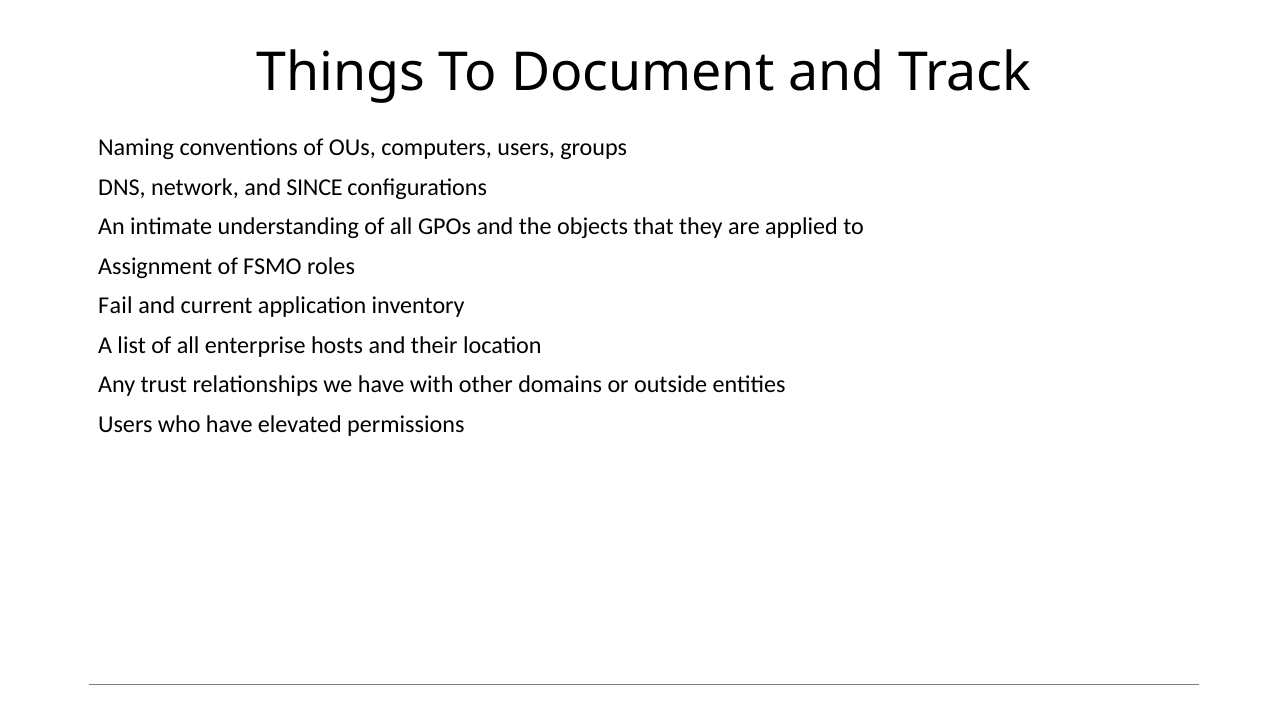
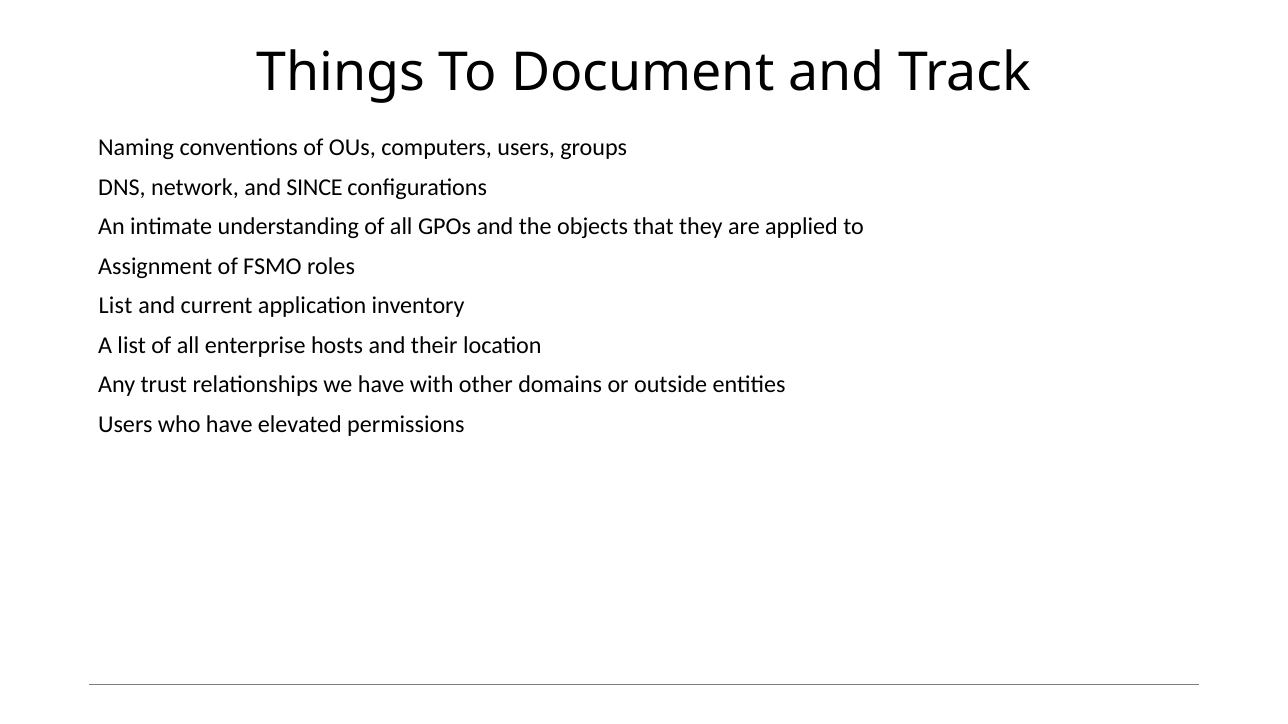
Fail: Fail -> List (115, 306)
